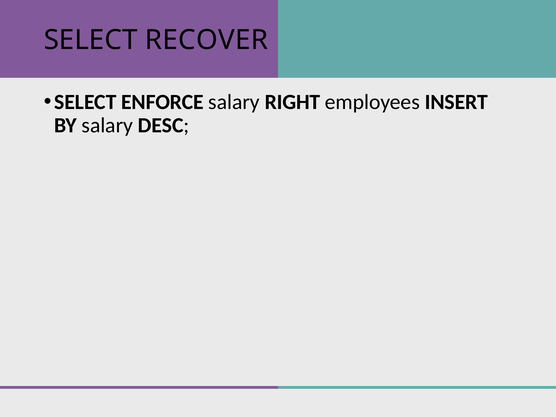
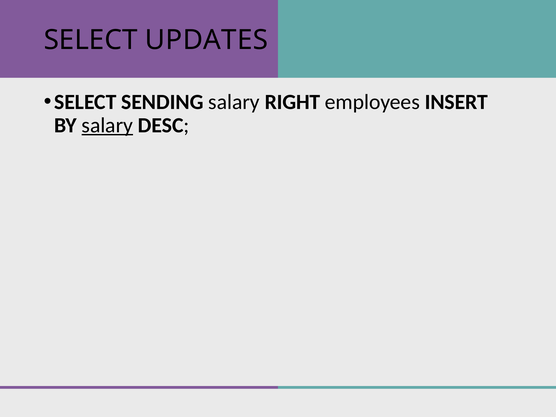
RECOVER: RECOVER -> UPDATES (206, 40)
ENFORCE: ENFORCE -> SENDING (162, 102)
salary underline: none -> present (107, 125)
